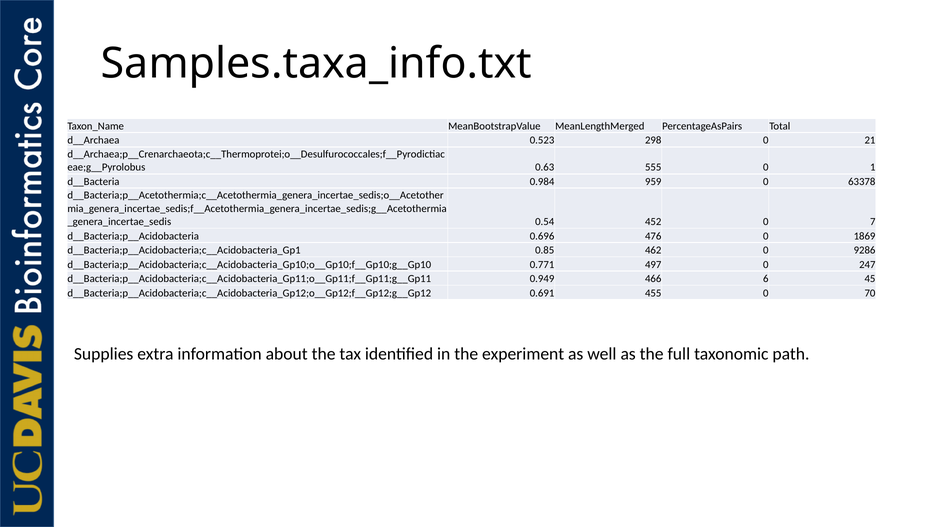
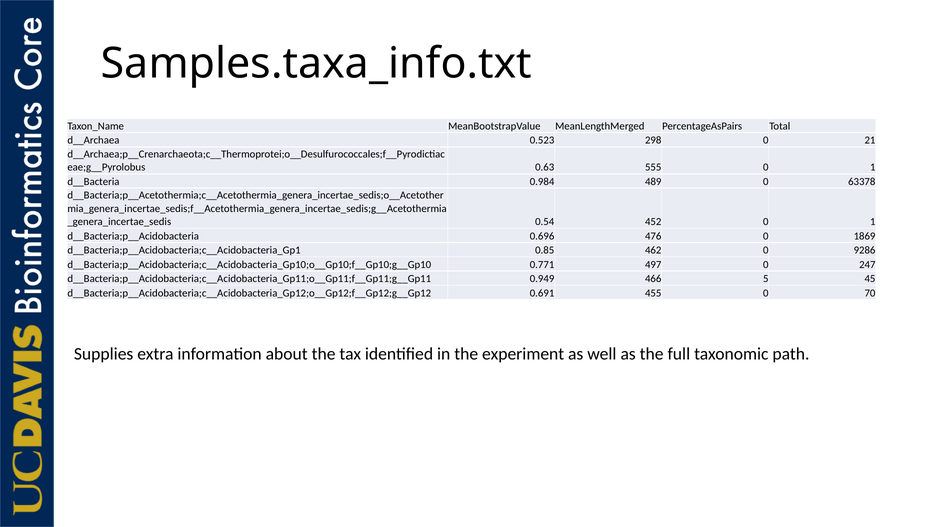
959: 959 -> 489 (653, 182)
452 0 7: 7 -> 1 (873, 222)
6: 6 -> 5 (766, 279)
